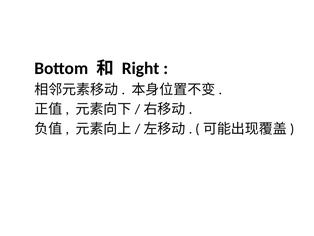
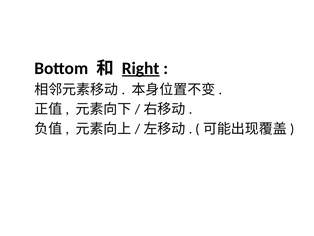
Right underline: none -> present (141, 68)
